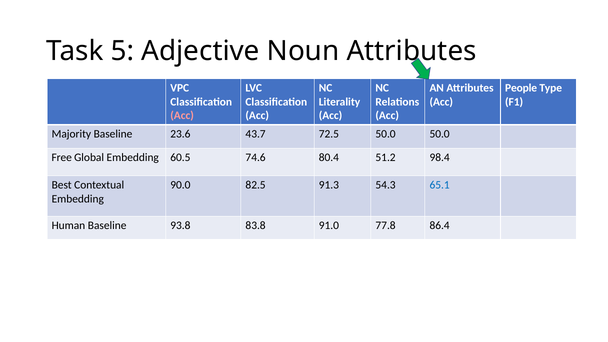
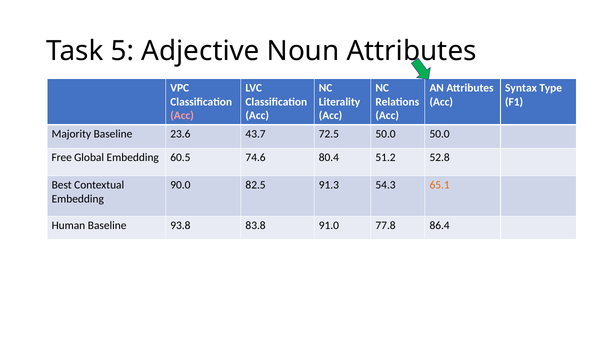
People: People -> Syntax (521, 88)
98.4: 98.4 -> 52.8 (440, 158)
65.1 colour: blue -> orange (440, 185)
